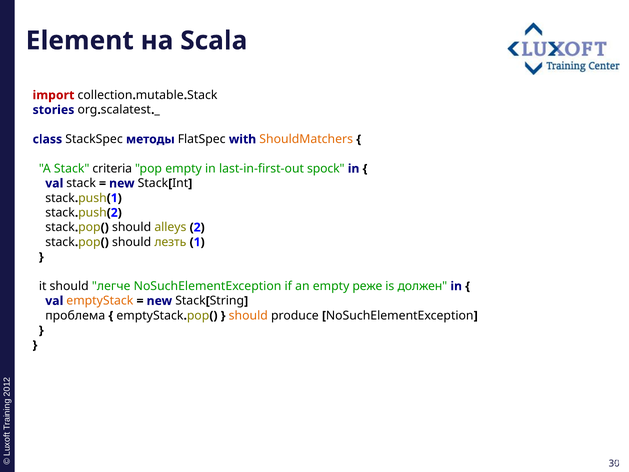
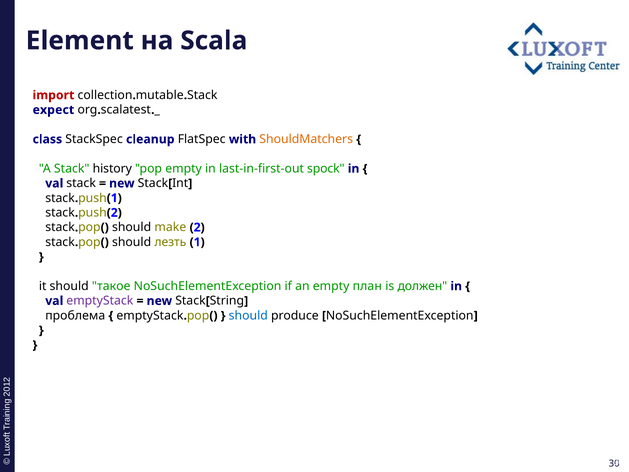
stories: stories -> expect (53, 110)
методы: методы -> cleanup (150, 139)
criteria: criteria -> history (112, 169)
alleys: alleys -> make (170, 227)
легче: легче -> такое (111, 286)
реже: реже -> план (367, 286)
emptyStack colour: orange -> purple (100, 301)
should colour: orange -> blue (248, 315)
